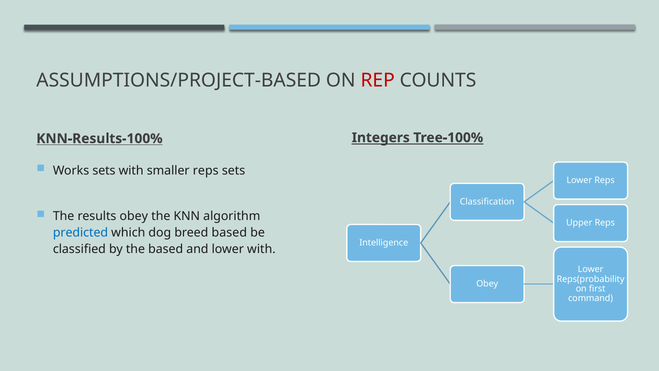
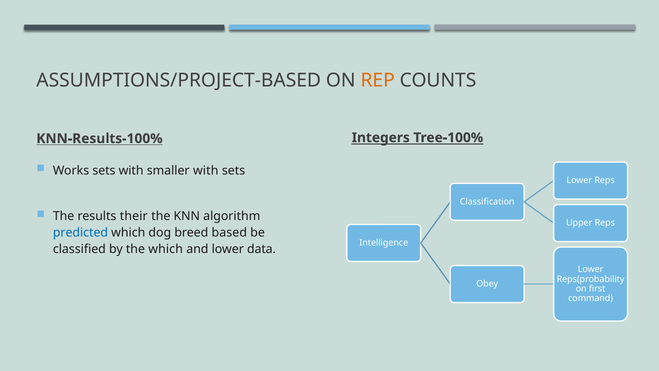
REP colour: red -> orange (378, 80)
smaller reps: reps -> with (206, 170)
results obey: obey -> their (134, 216)
the based: based -> which (166, 249)
lower with: with -> data (261, 249)
